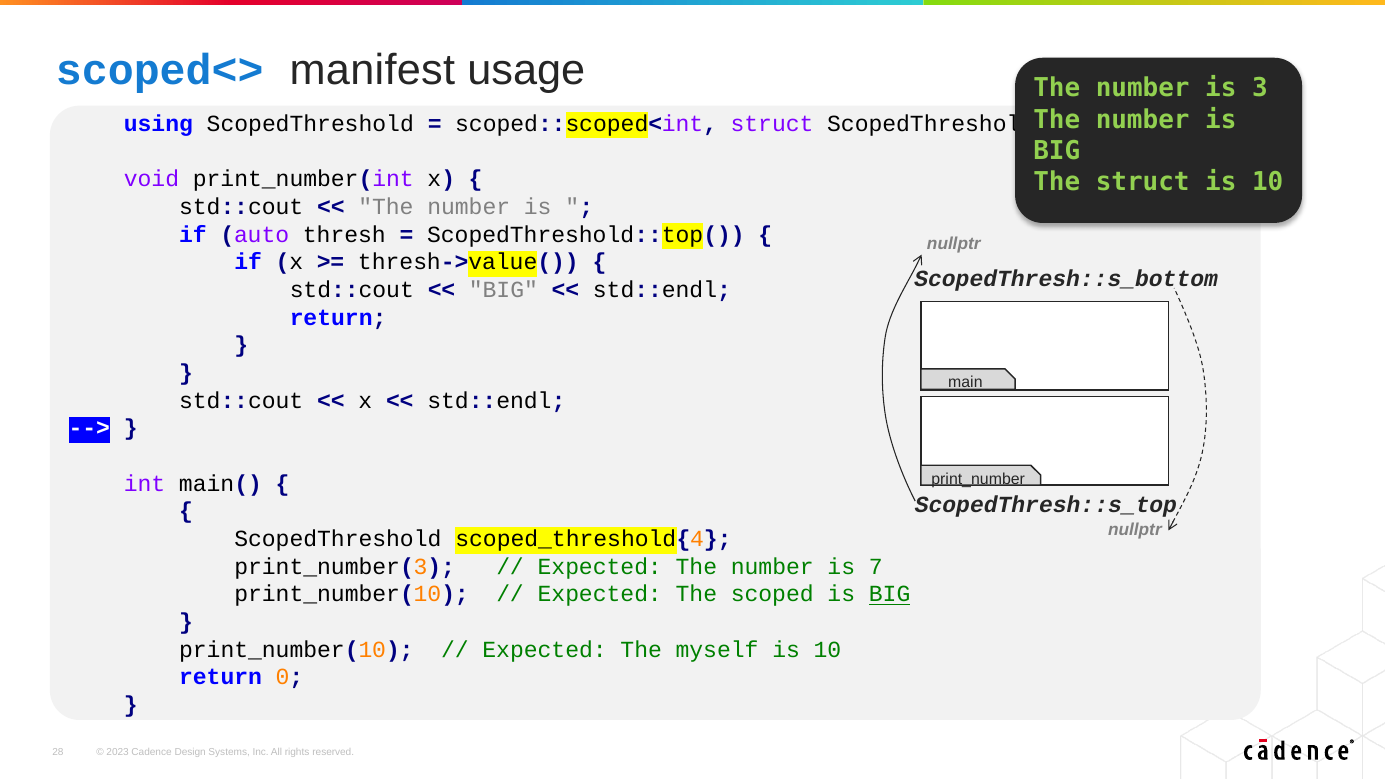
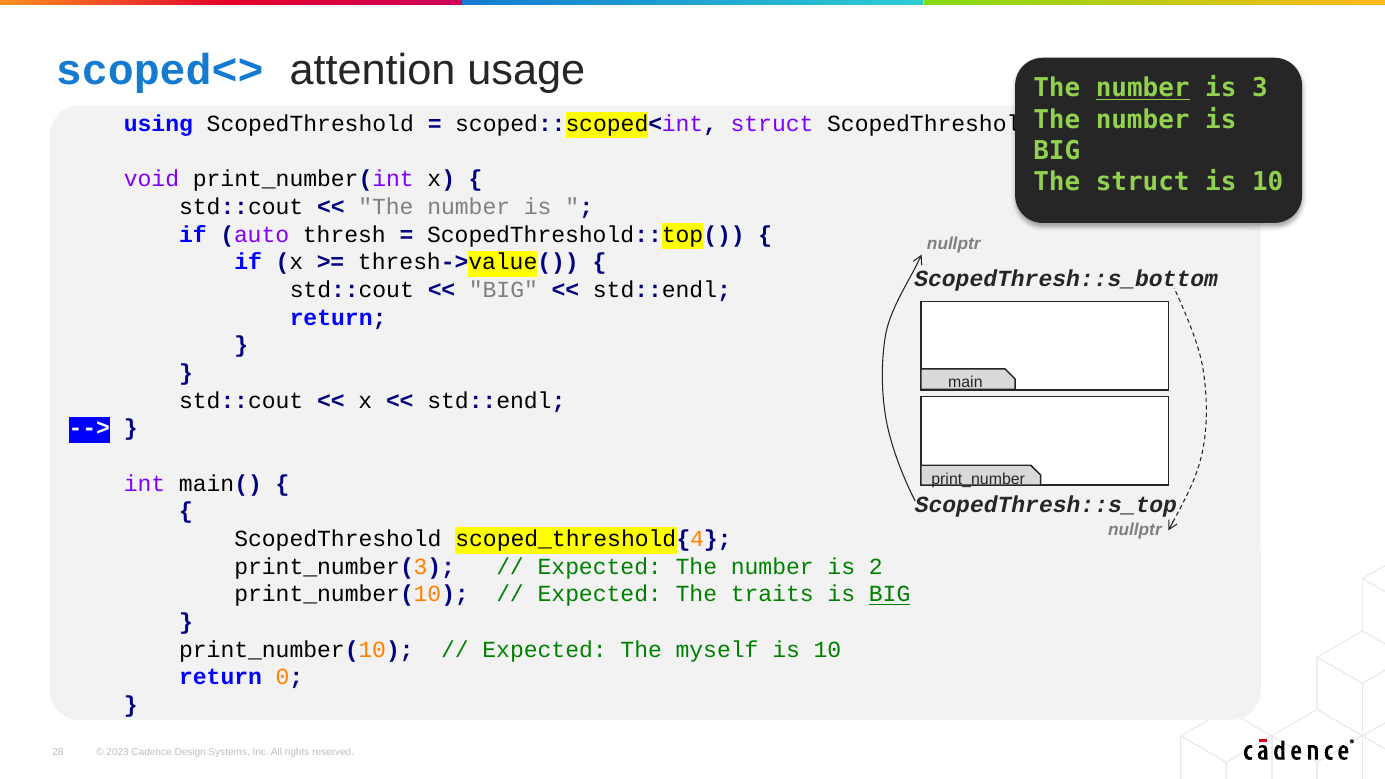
manifest: manifest -> attention (372, 70)
number underline: none -> present (1143, 88)
7: 7 -> 2 (876, 567)
scoped: scoped -> traits (772, 594)
